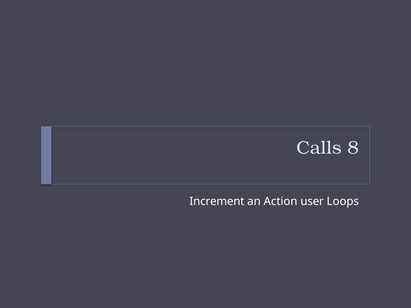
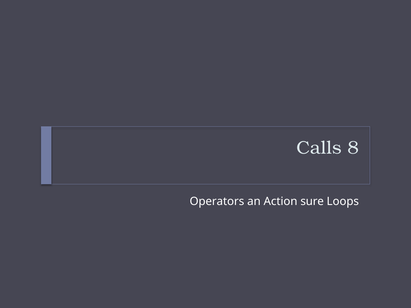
Increment: Increment -> Operators (217, 201)
user: user -> sure (312, 201)
